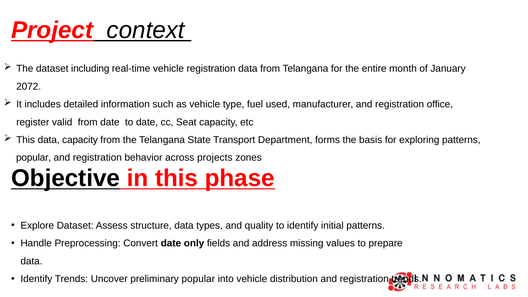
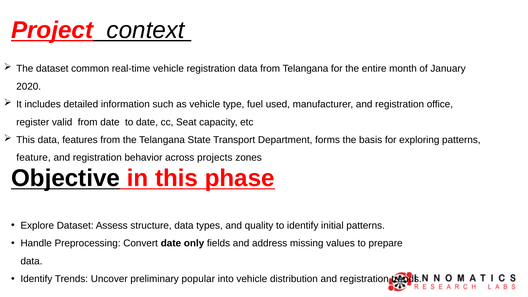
including: including -> common (90, 69)
2072: 2072 -> 2020 (29, 86)
data capacity: capacity -> features (80, 140)
popular: popular -> feature (34, 158)
